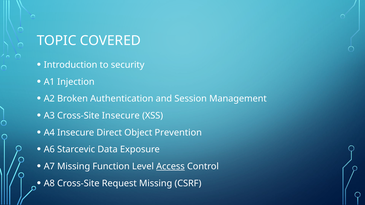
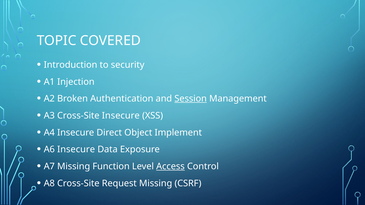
Session underline: none -> present (191, 99)
Prevention: Prevention -> Implement (178, 133)
A6 Starcevic: Starcevic -> Insecure (76, 150)
